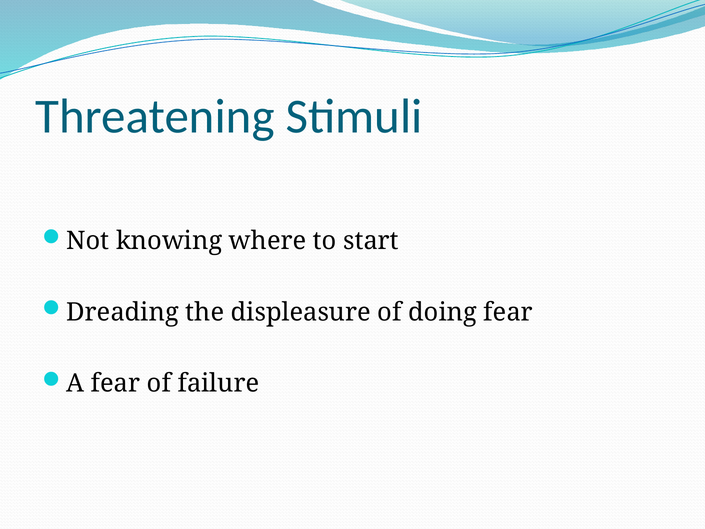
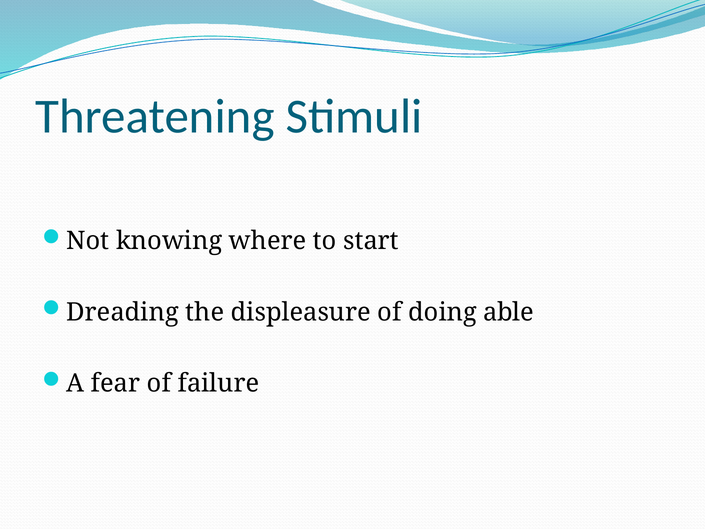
doing fear: fear -> able (508, 312)
